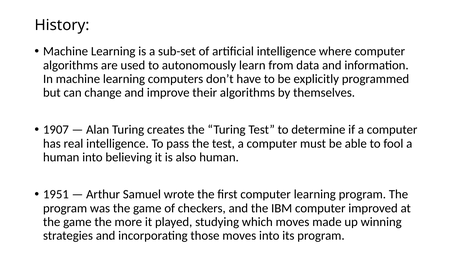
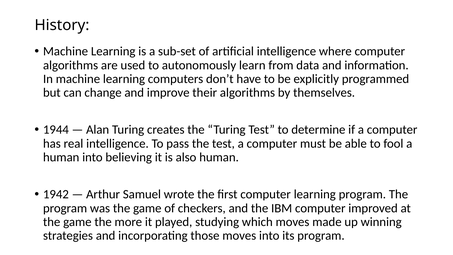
1907: 1907 -> 1944 (56, 130)
1951: 1951 -> 1942 (56, 194)
